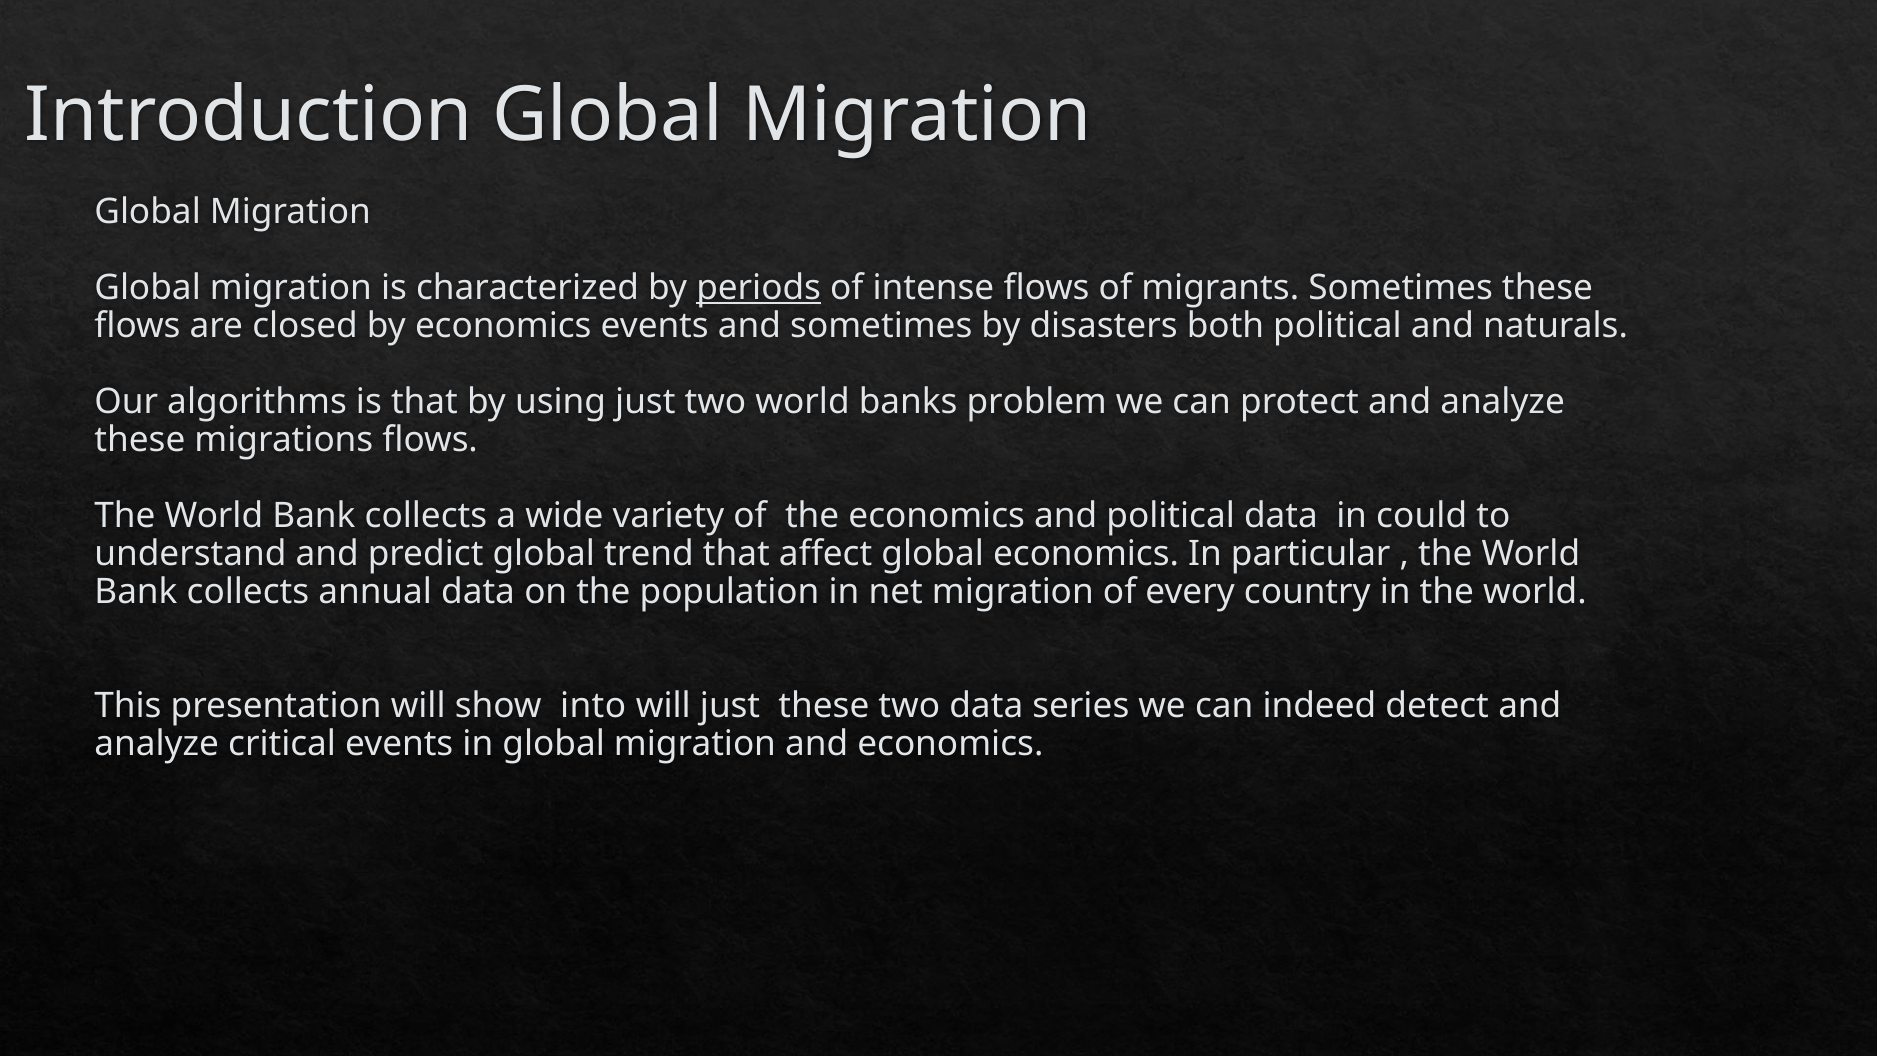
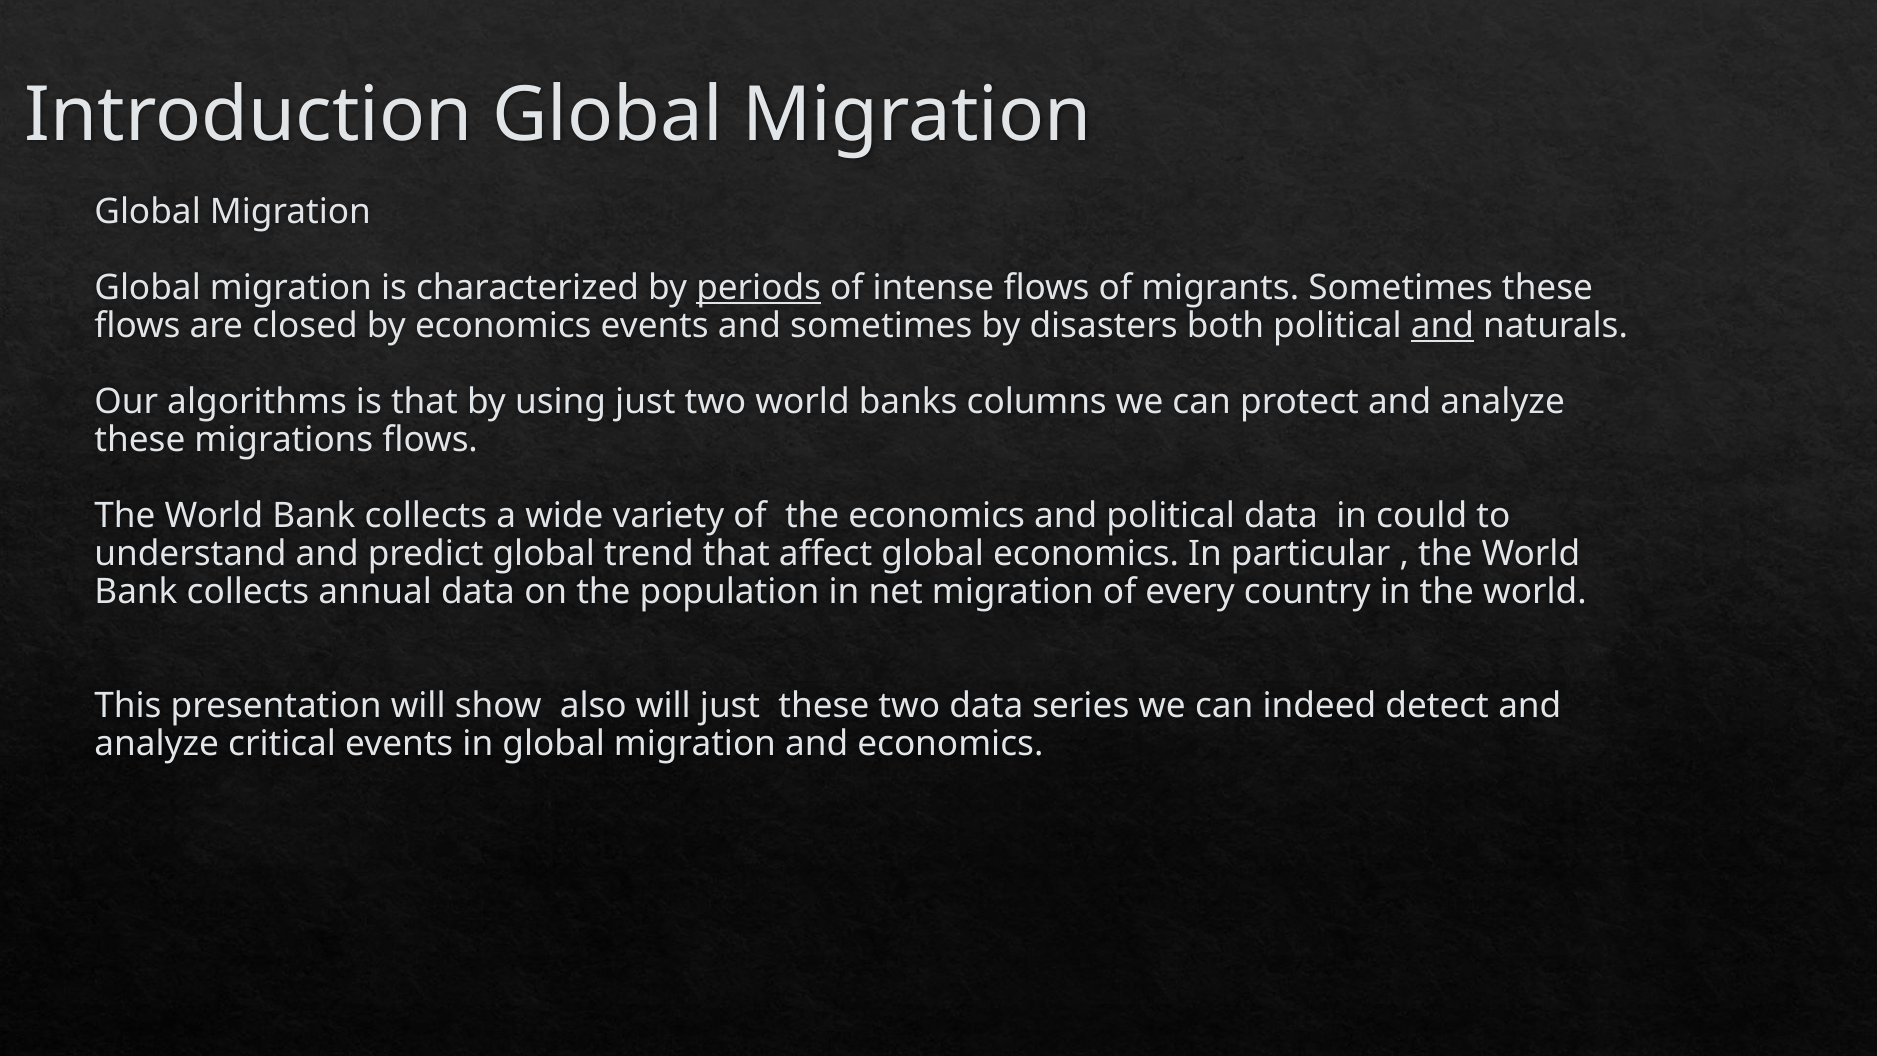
and underline: none -> present (1442, 326)
problem: problem -> columns (1037, 402)
into: into -> also (593, 706)
